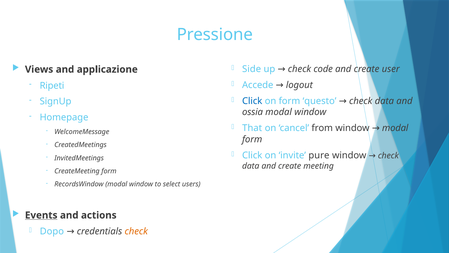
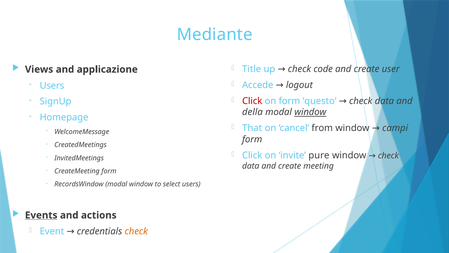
Pressione: Pressione -> Mediante (215, 35)
Side: Side -> Title (252, 69)
Ripeti: Ripeti -> Users (52, 85)
Click colour: blue -> red (252, 101)
ossia: ossia -> della (252, 112)
window underline: none -> present (310, 112)
window modal: modal -> campi (395, 128)
Dopo: Dopo -> Event (52, 231)
